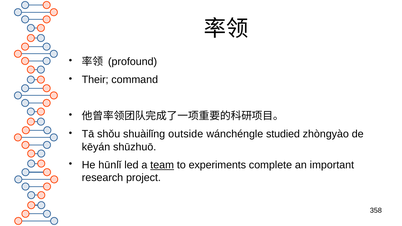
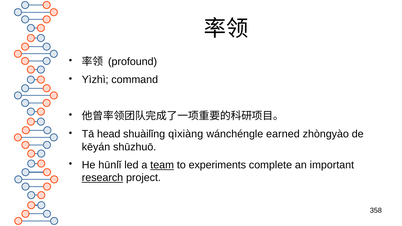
Their: Their -> Yìzhì (95, 80)
shǒu: shǒu -> head (109, 134)
outside: outside -> qìxiàng (186, 134)
studied: studied -> earned (283, 134)
research underline: none -> present (102, 178)
